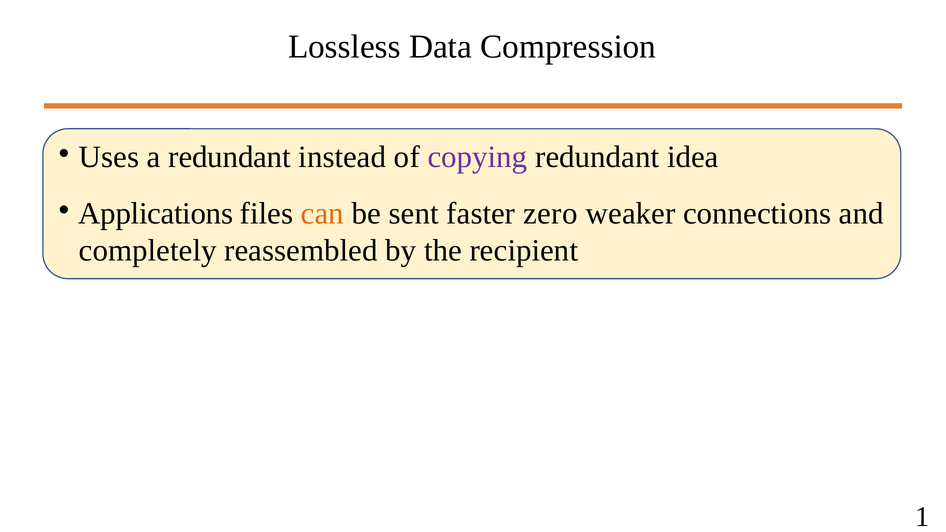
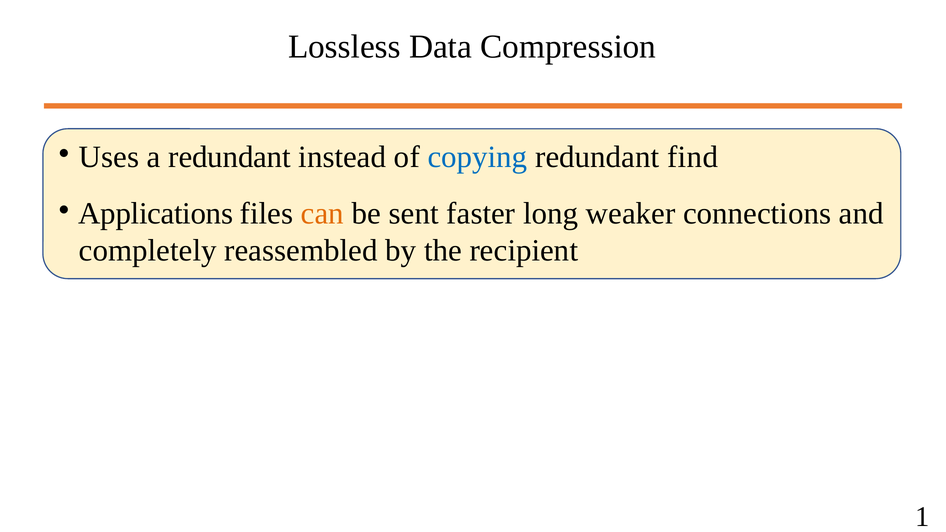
copying colour: purple -> blue (478, 157)
idea: idea -> find (693, 157)
zero: zero -> long (551, 214)
